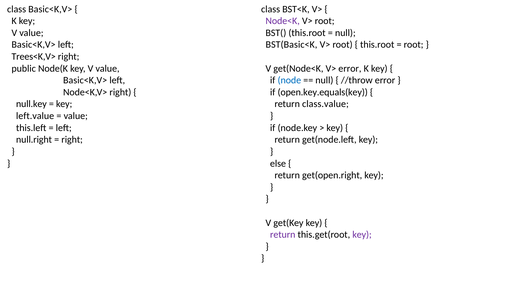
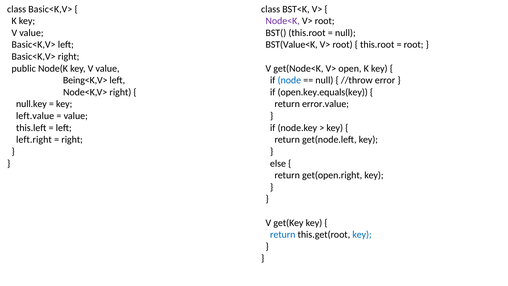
BST(Basic<K: BST(Basic<K -> BST(Value<K (292, 45)
Trees<K,V>: Trees<K,V> -> Basic<K,V> (34, 57)
V> error: error -> open (350, 68)
Basic<K,V>: Basic<K,V> -> Being<K,V> (85, 80)
class.value: class.value -> error.value (325, 104)
null.right: null.right -> left.right (34, 140)
return colour: purple -> blue (283, 234)
key colour: purple -> blue (362, 234)
